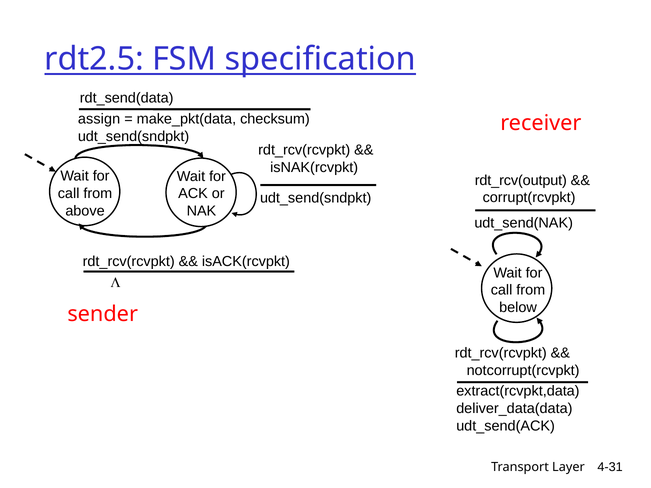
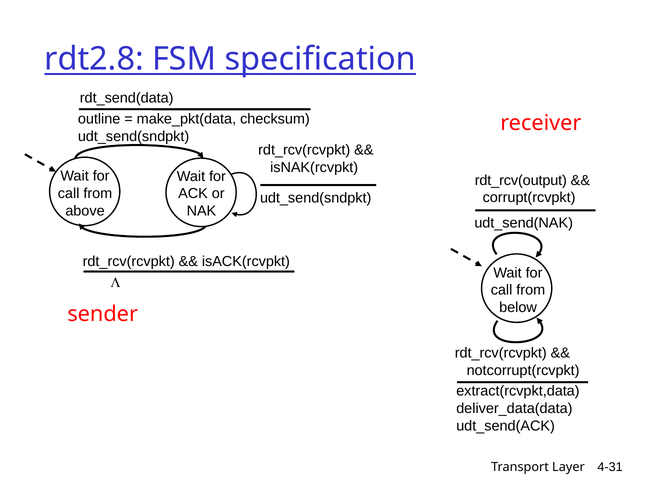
rdt2.5: rdt2.5 -> rdt2.8 (94, 59)
assign: assign -> outline (99, 119)
